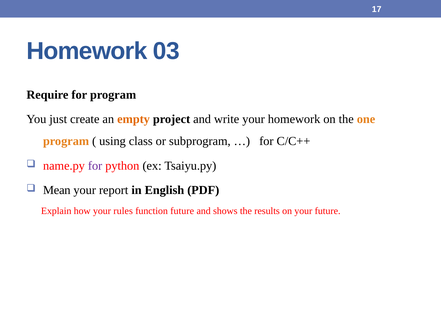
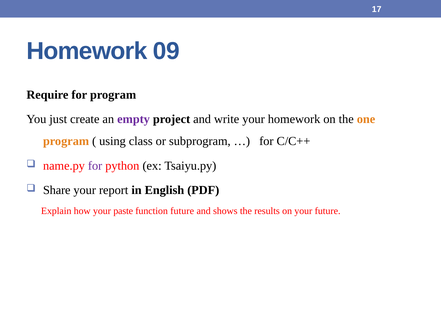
03: 03 -> 09 (166, 51)
empty colour: orange -> purple (134, 120)
Mean: Mean -> Share (57, 191)
rules: rules -> paste (123, 212)
